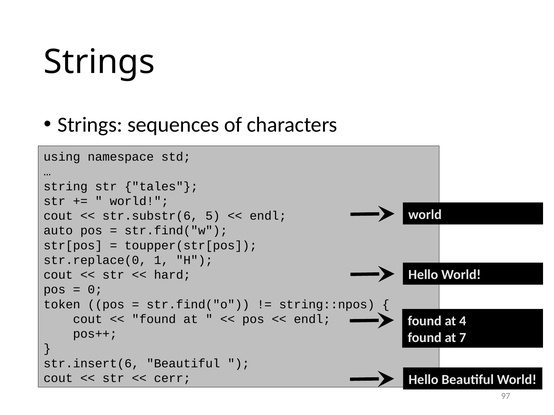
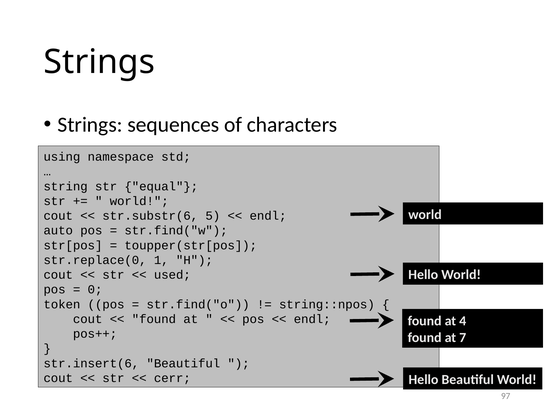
tales: tales -> equal (161, 187)
hard: hard -> used (172, 275)
